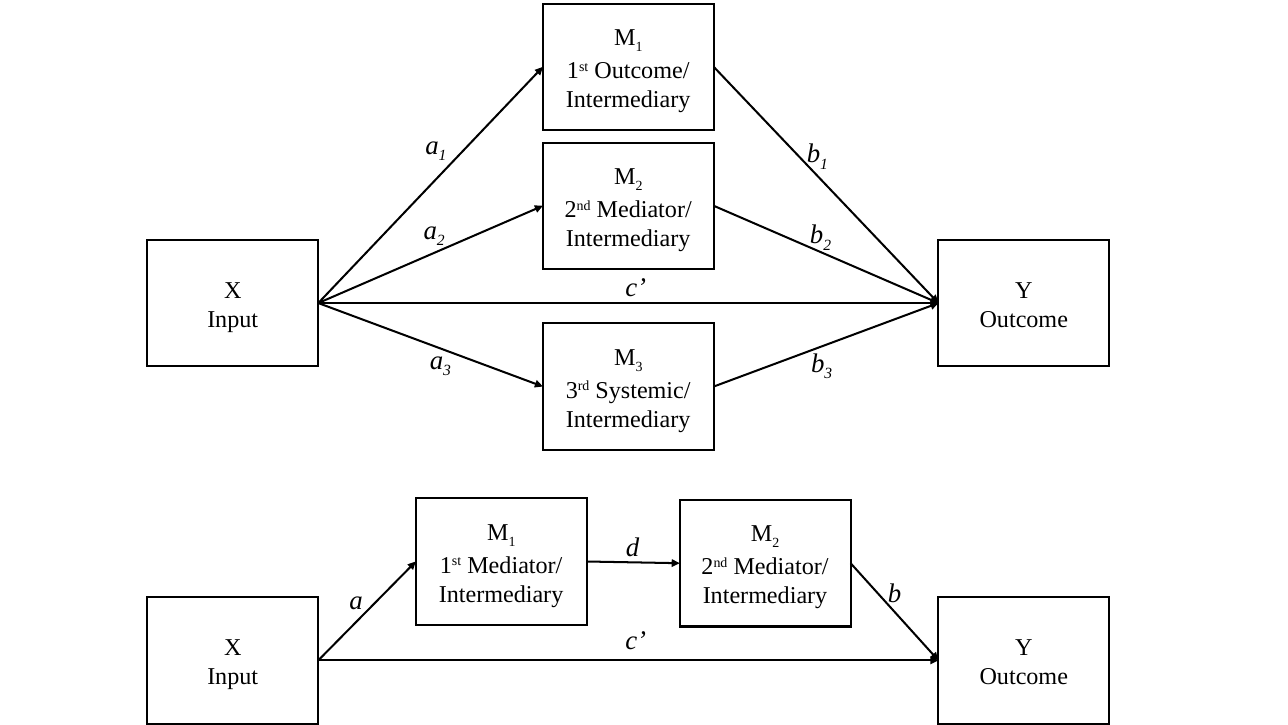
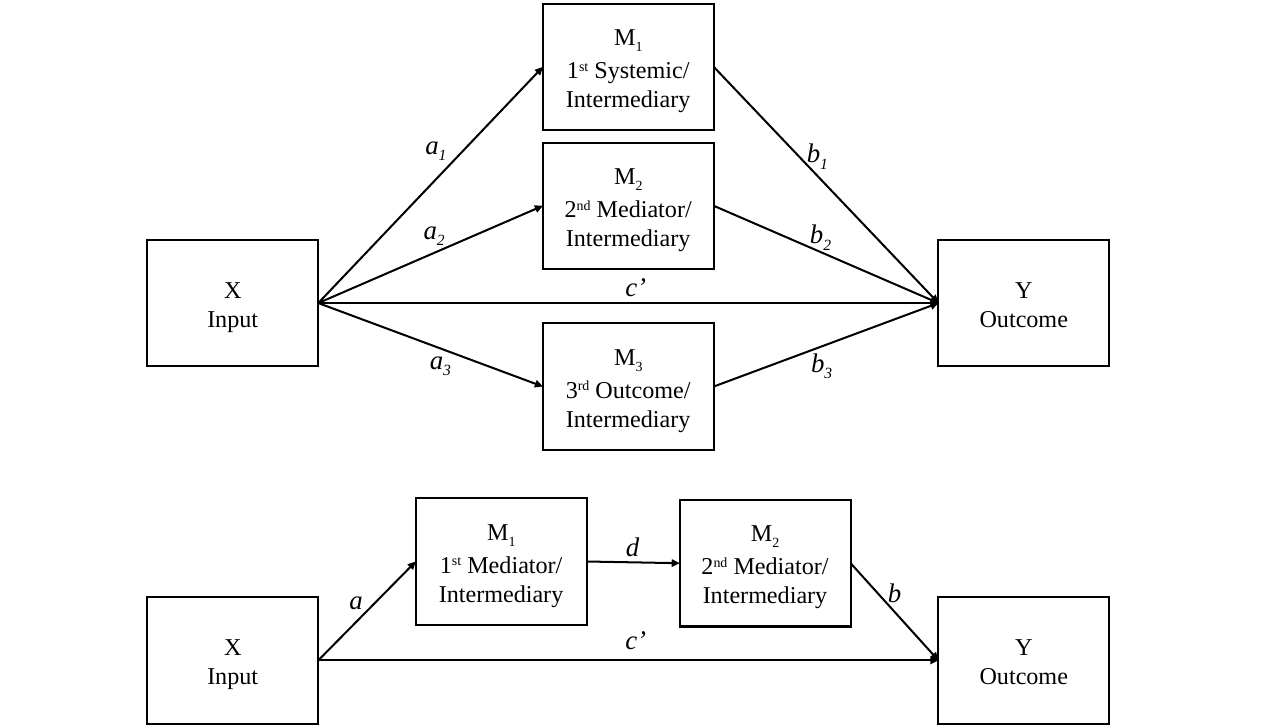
Outcome/: Outcome/ -> Systemic/ (642, 71)
Systemic/: Systemic/ -> Outcome/ (643, 390)
